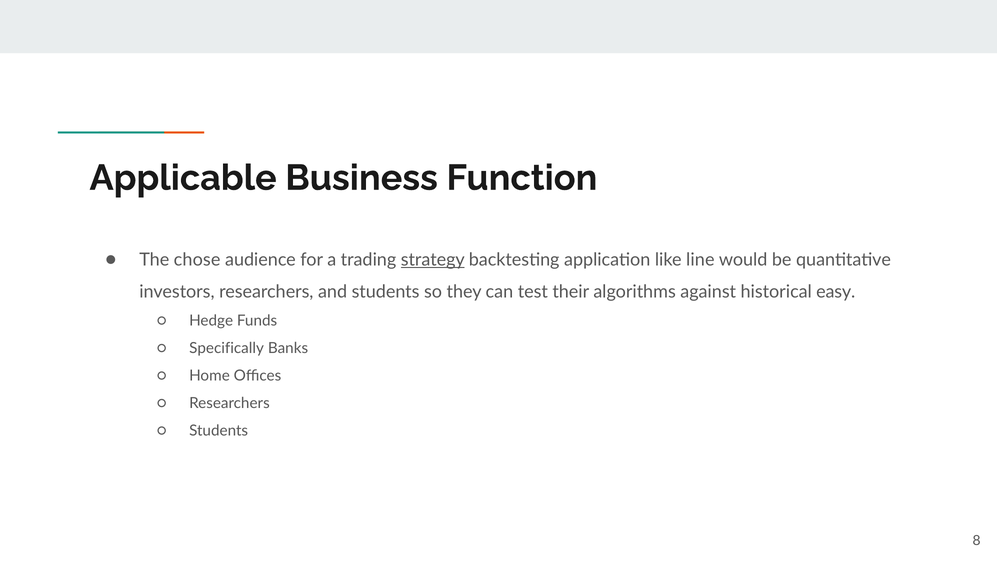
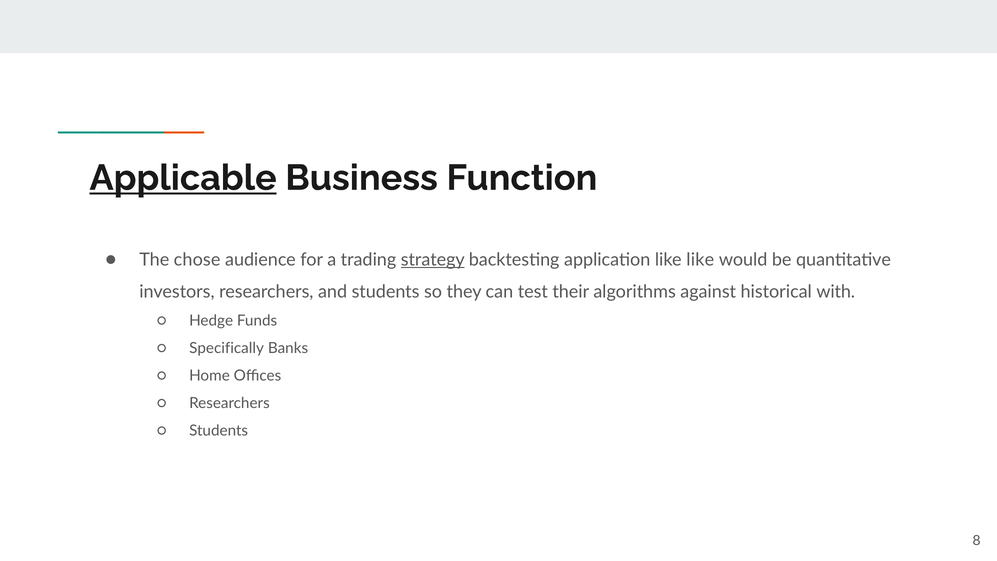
Applicable underline: none -> present (183, 178)
like line: line -> like (700, 260)
easy: easy -> with (836, 292)
